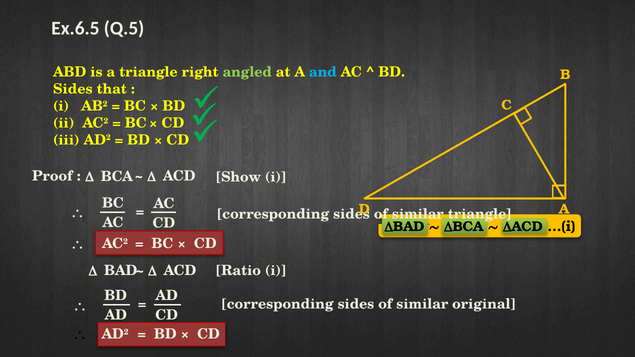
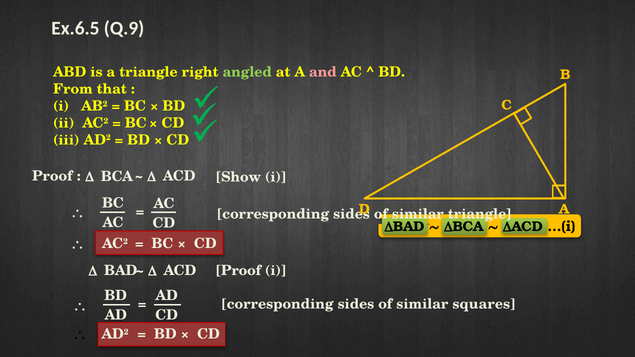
Q.5: Q.5 -> Q.9 (124, 28)
and colour: light blue -> pink (323, 72)
Sides: Sides -> From (73, 89)
Ratio: Ratio -> Proof (238, 271)
original: original -> squares (484, 304)
